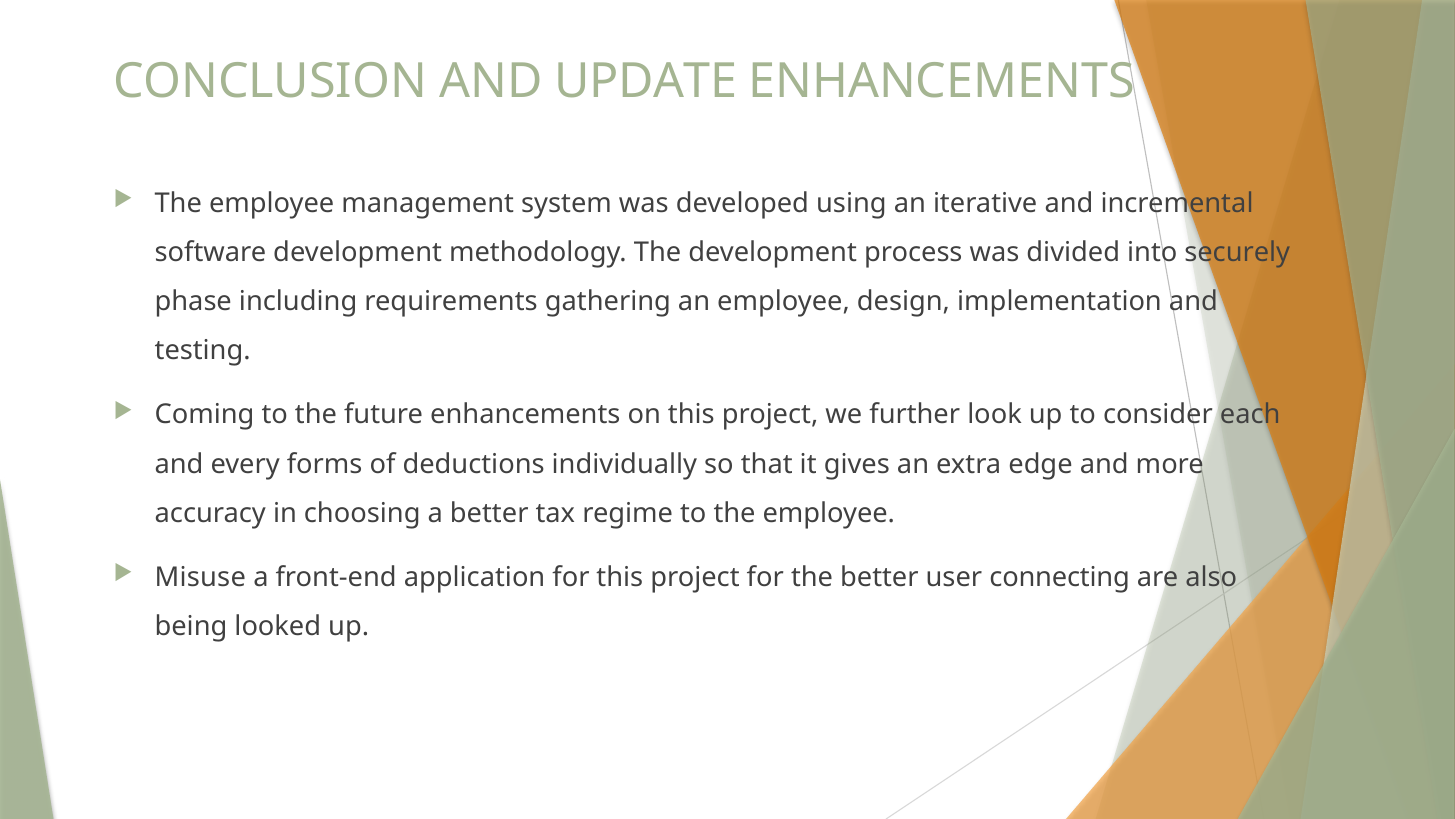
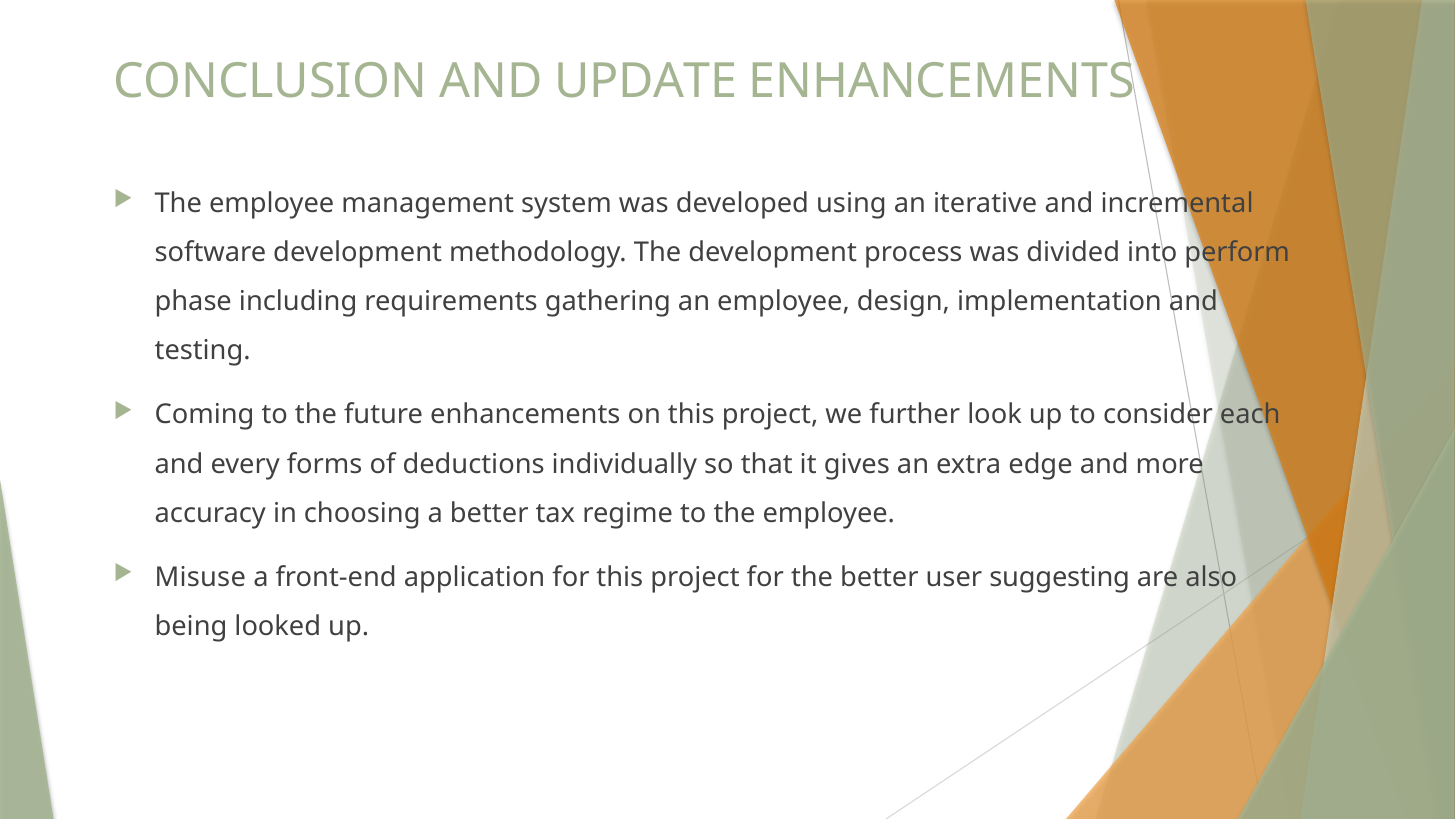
securely: securely -> perform (1237, 252)
connecting: connecting -> suggesting (1060, 577)
